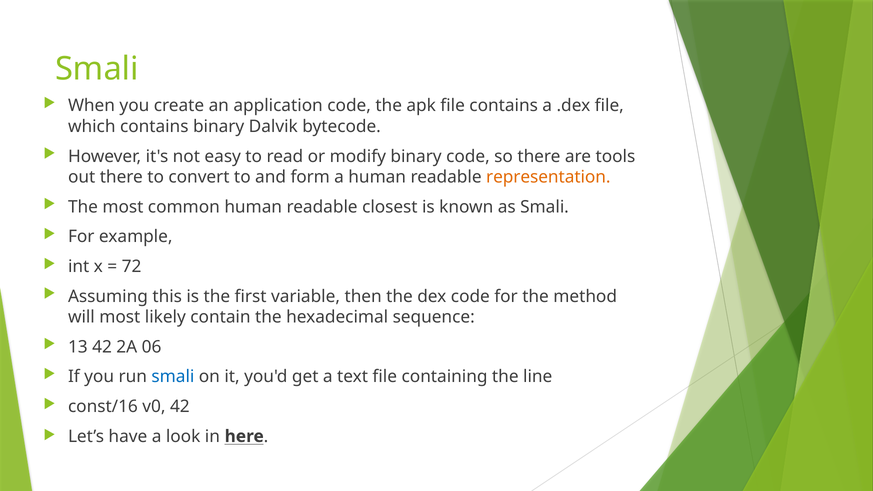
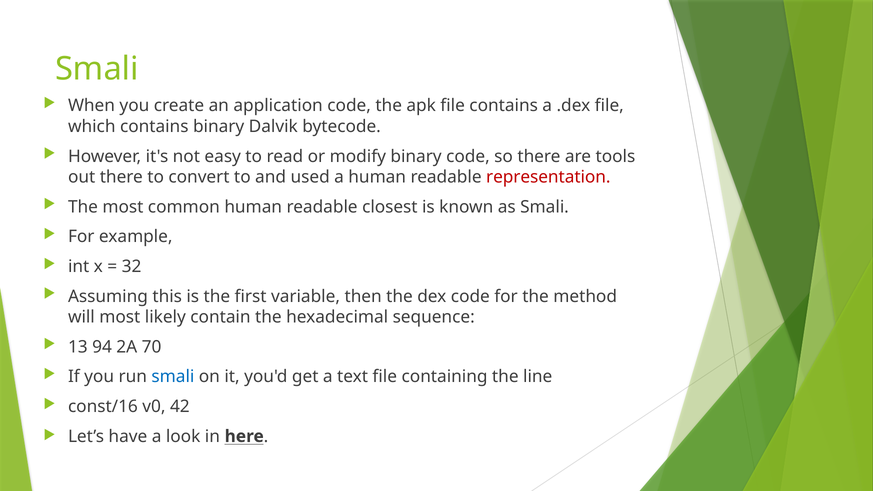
form: form -> used (310, 177)
representation colour: orange -> red (548, 177)
72: 72 -> 32 (132, 267)
13 42: 42 -> 94 (102, 347)
06: 06 -> 70 (152, 347)
